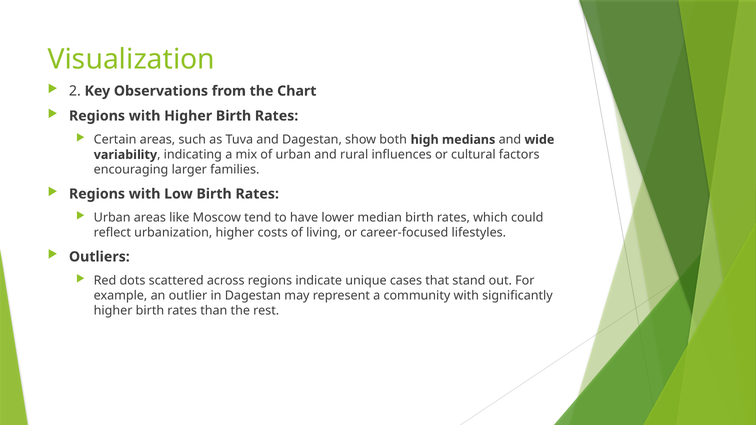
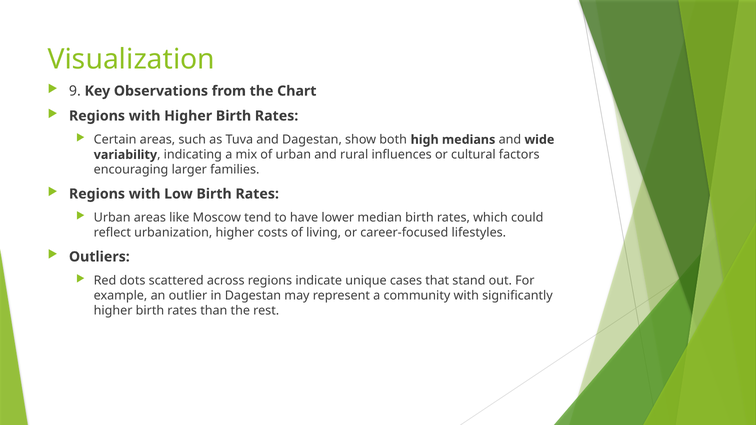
2: 2 -> 9 (75, 91)
